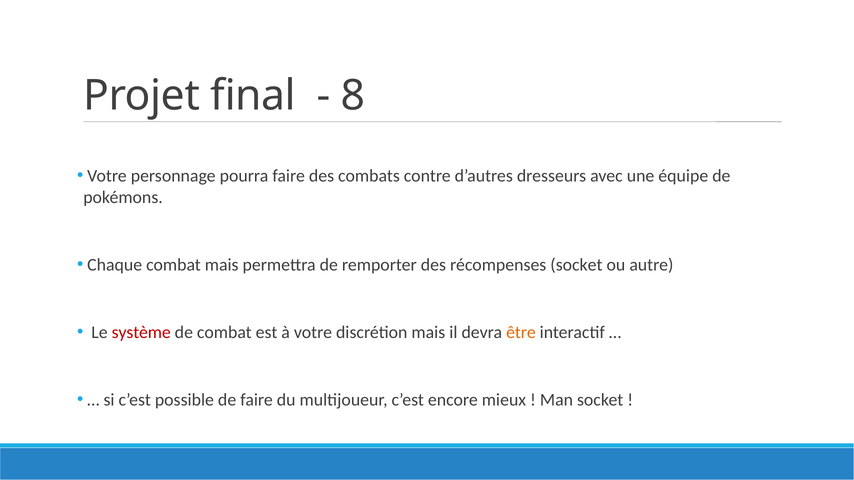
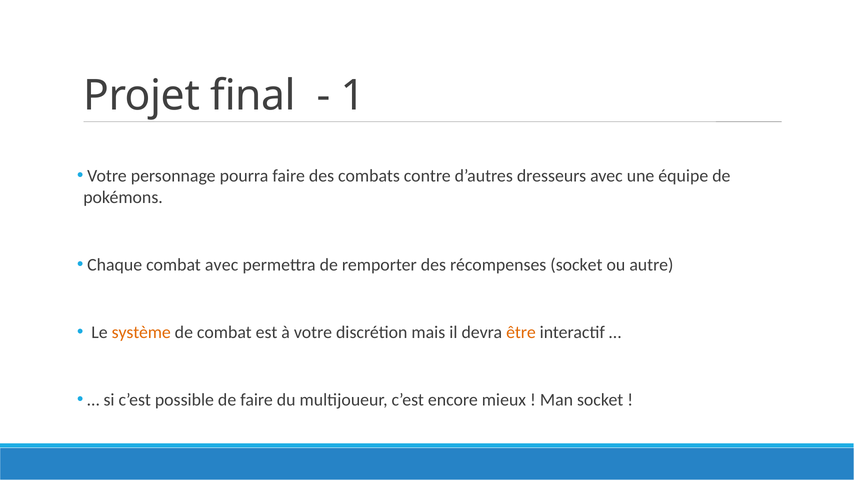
8: 8 -> 1 (353, 96)
combat mais: mais -> avec (222, 265)
système colour: red -> orange (141, 333)
